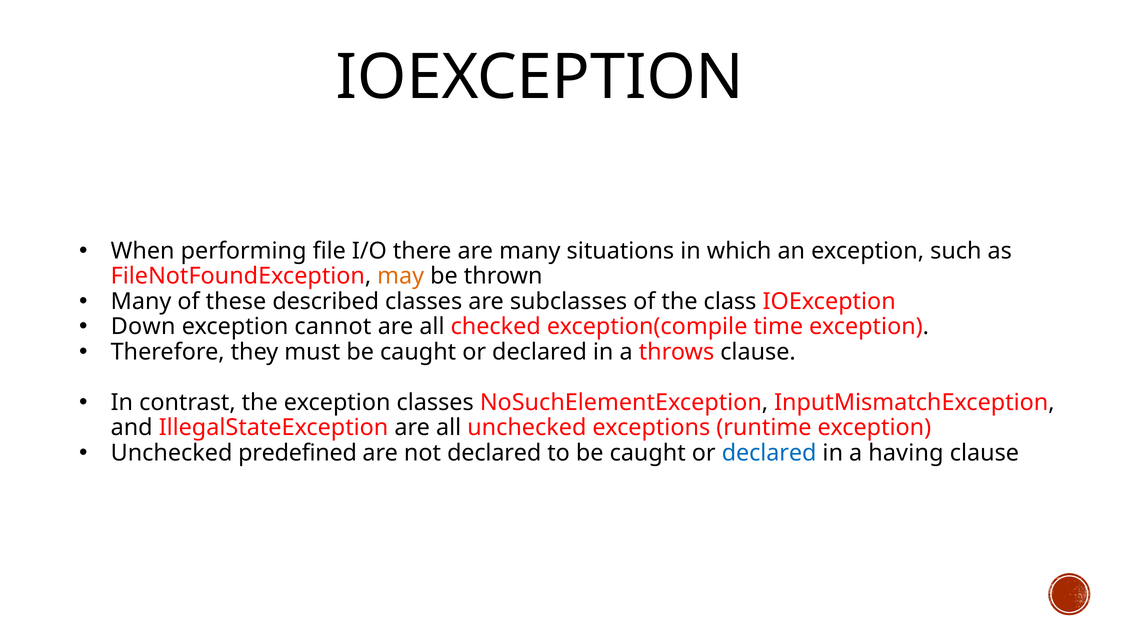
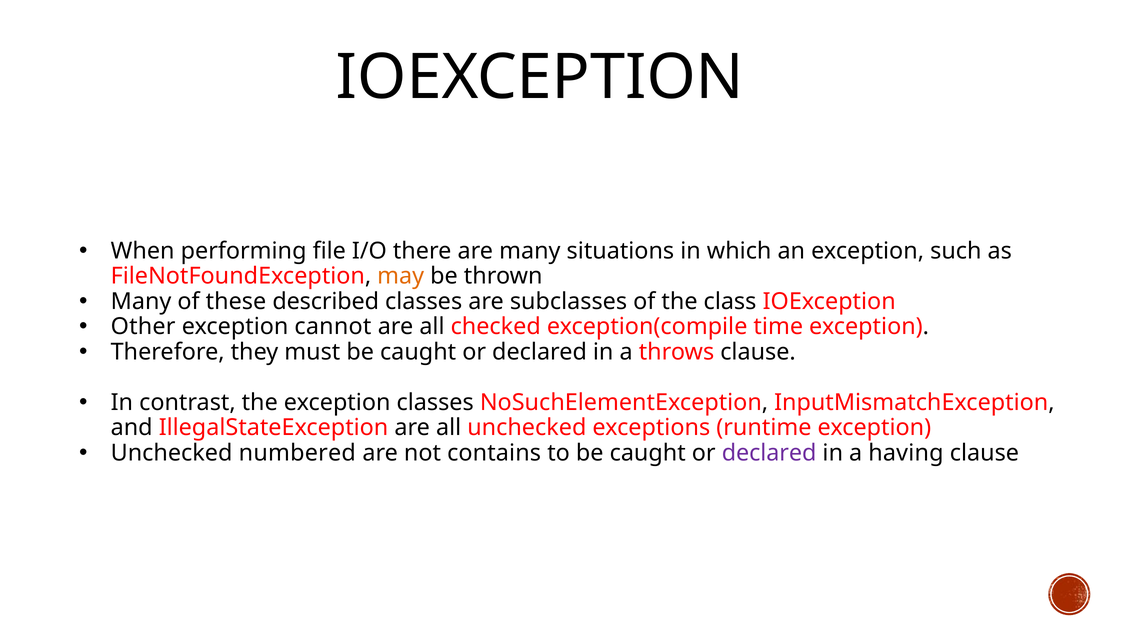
Down: Down -> Other (143, 326)
predefined: predefined -> numbered (297, 453)
not declared: declared -> contains (494, 453)
declared colour: blue -> purple (769, 453)
